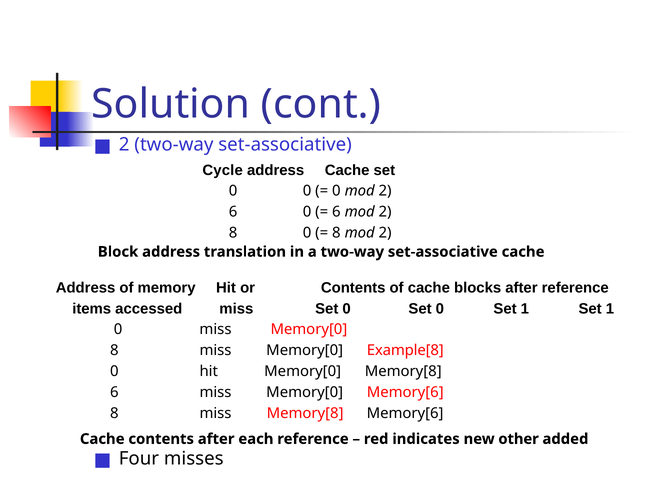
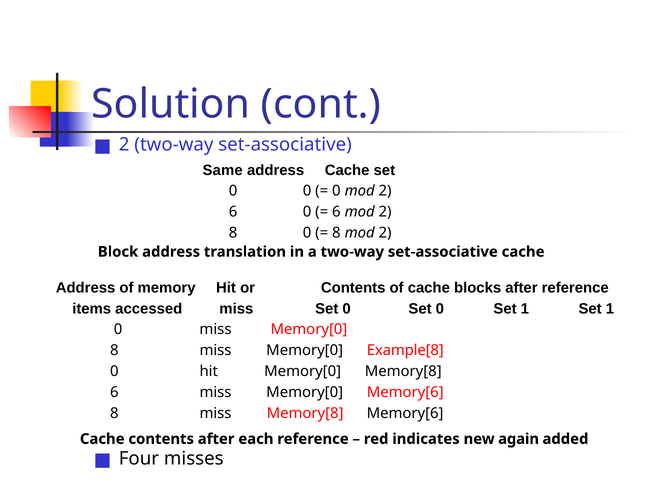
Cycle: Cycle -> Same (223, 170)
other: other -> again (519, 439)
